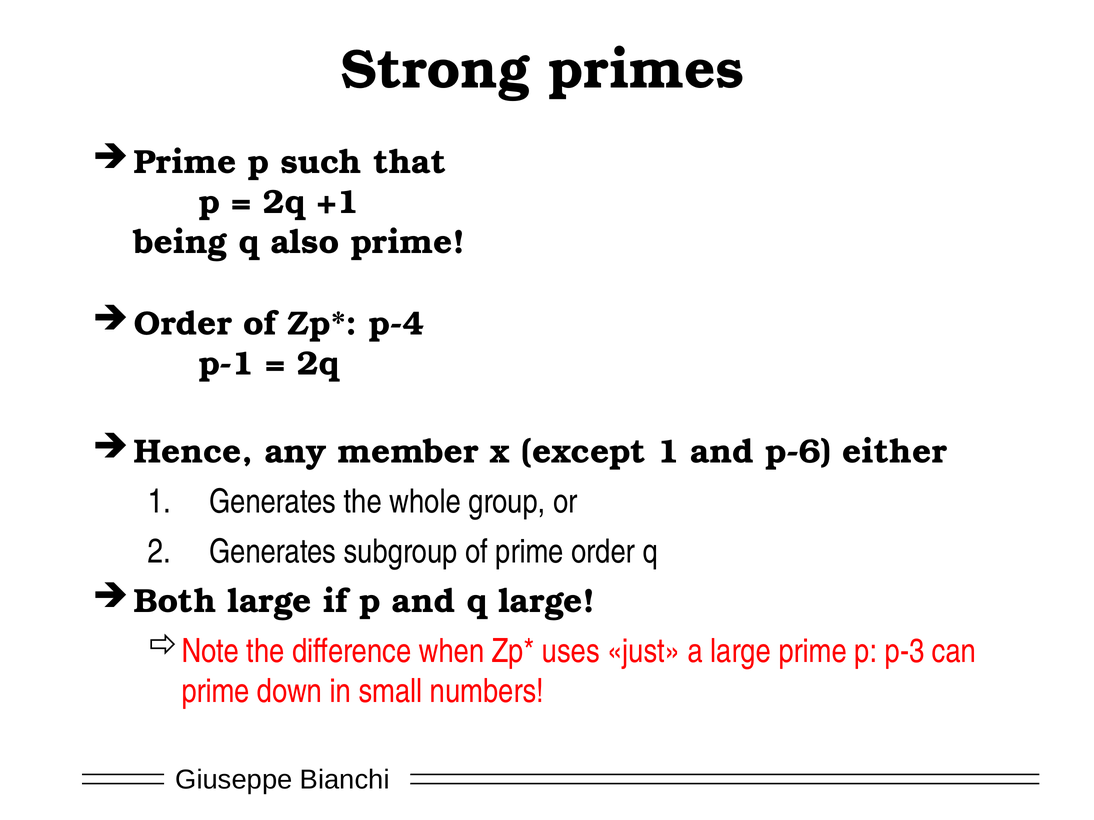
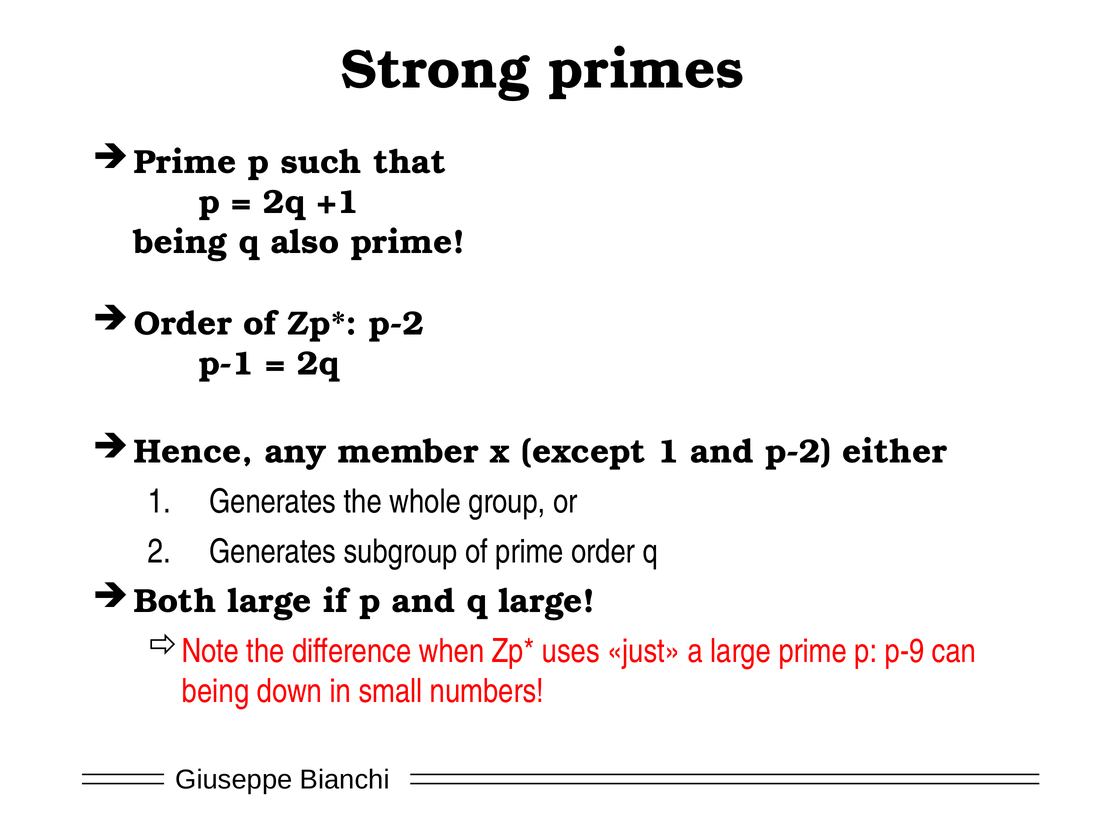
p-4: p-4 -> p-2 (396, 324)
and p-6: p-6 -> p-2 (798, 452)
p-3: p-3 -> p-9 (905, 652)
prime: prime -> being (216, 692)
